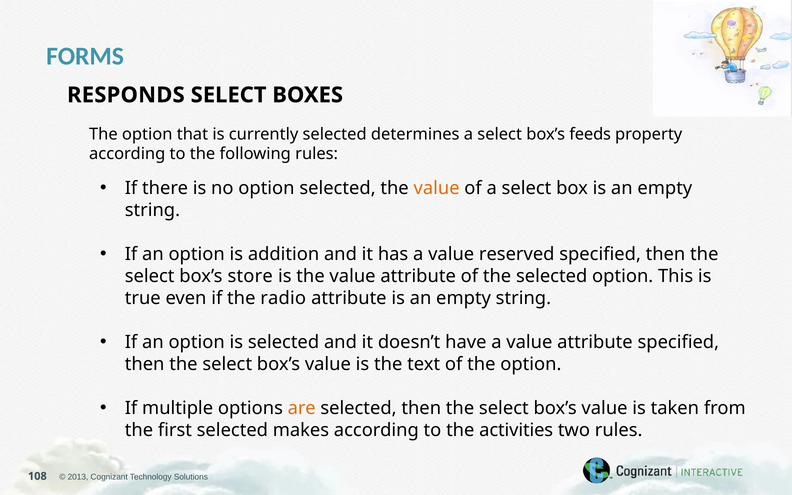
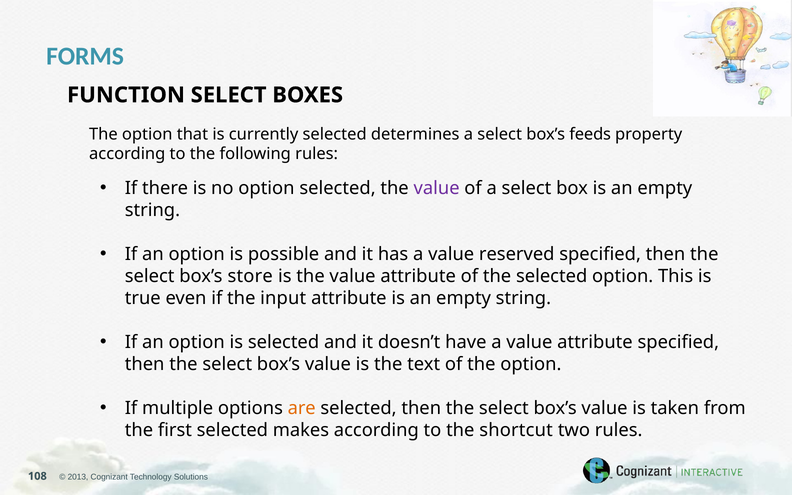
RESPONDS: RESPONDS -> FUNCTION (126, 95)
value colour: orange -> purple (437, 188)
addition: addition -> possible (284, 254)
radio: radio -> input (283, 298)
activities: activities -> shortcut (516, 430)
